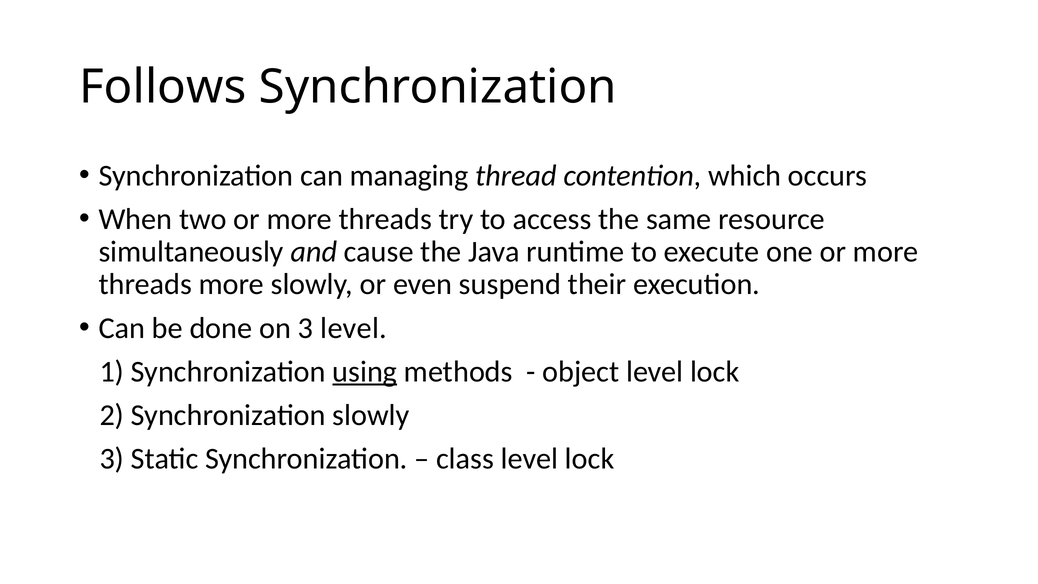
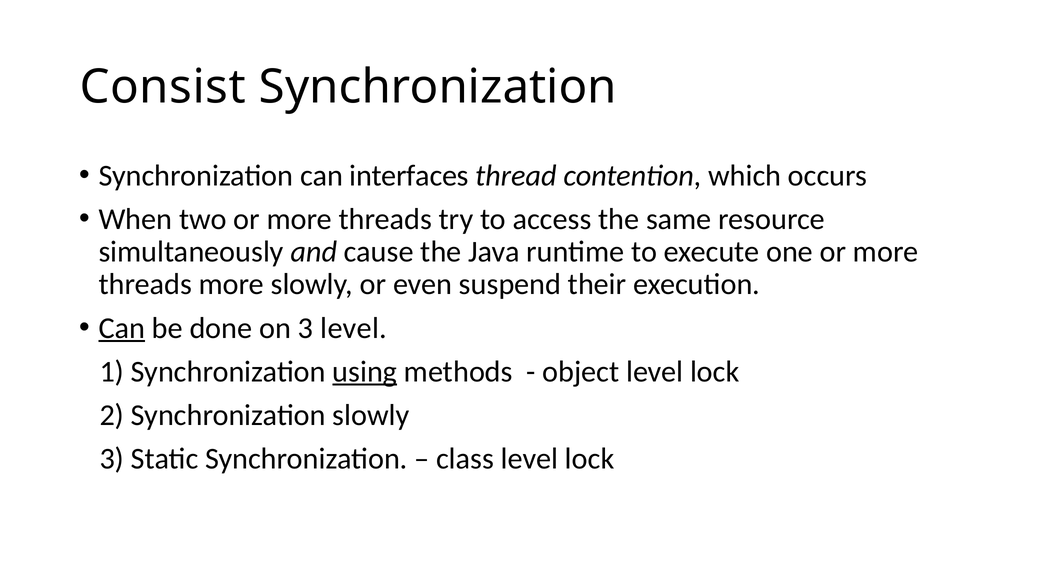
Follows: Follows -> Consist (163, 87)
managing: managing -> interfaces (409, 175)
Can underline: none -> present (122, 328)
